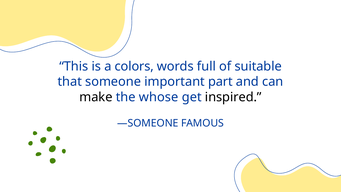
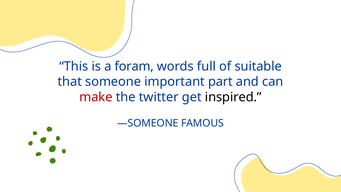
colors: colors -> foram (134, 66)
make colour: black -> red (96, 97)
whose: whose -> twitter (159, 97)
